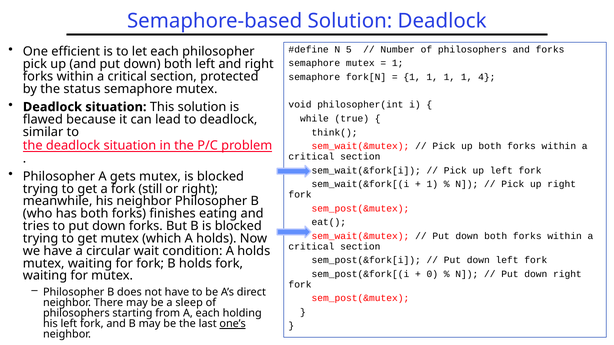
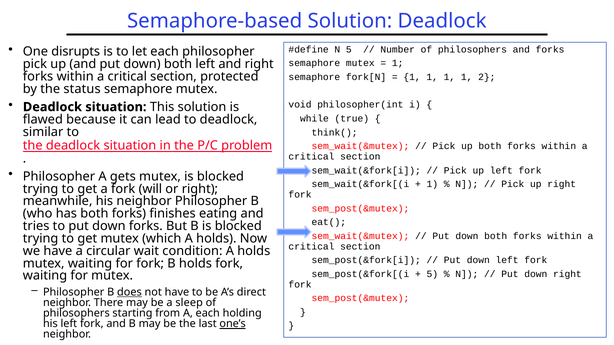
efficient: efficient -> disrupts (76, 52)
4: 4 -> 2 (487, 77)
still: still -> will (150, 189)
0: 0 -> 5 (432, 274)
does underline: none -> present (129, 292)
